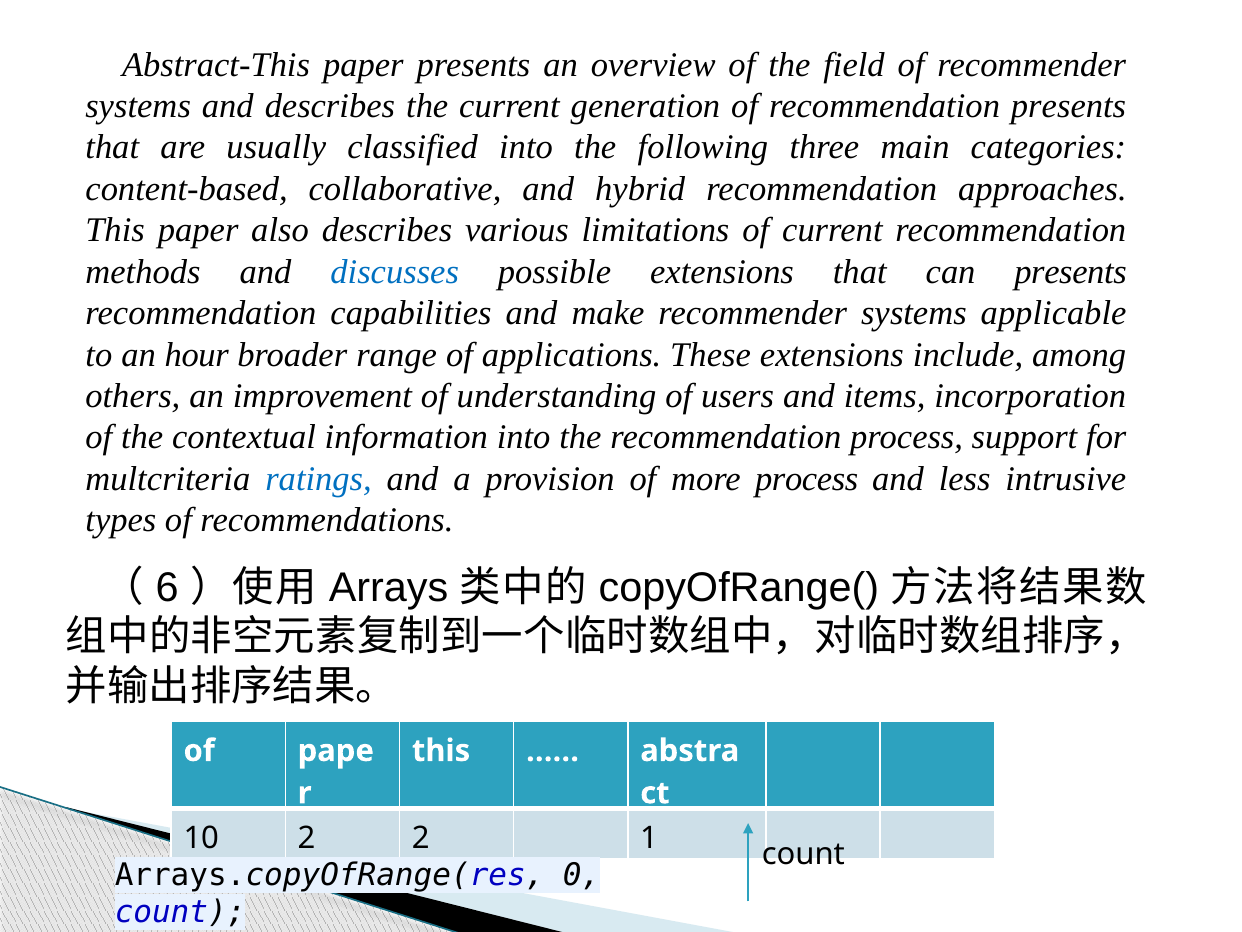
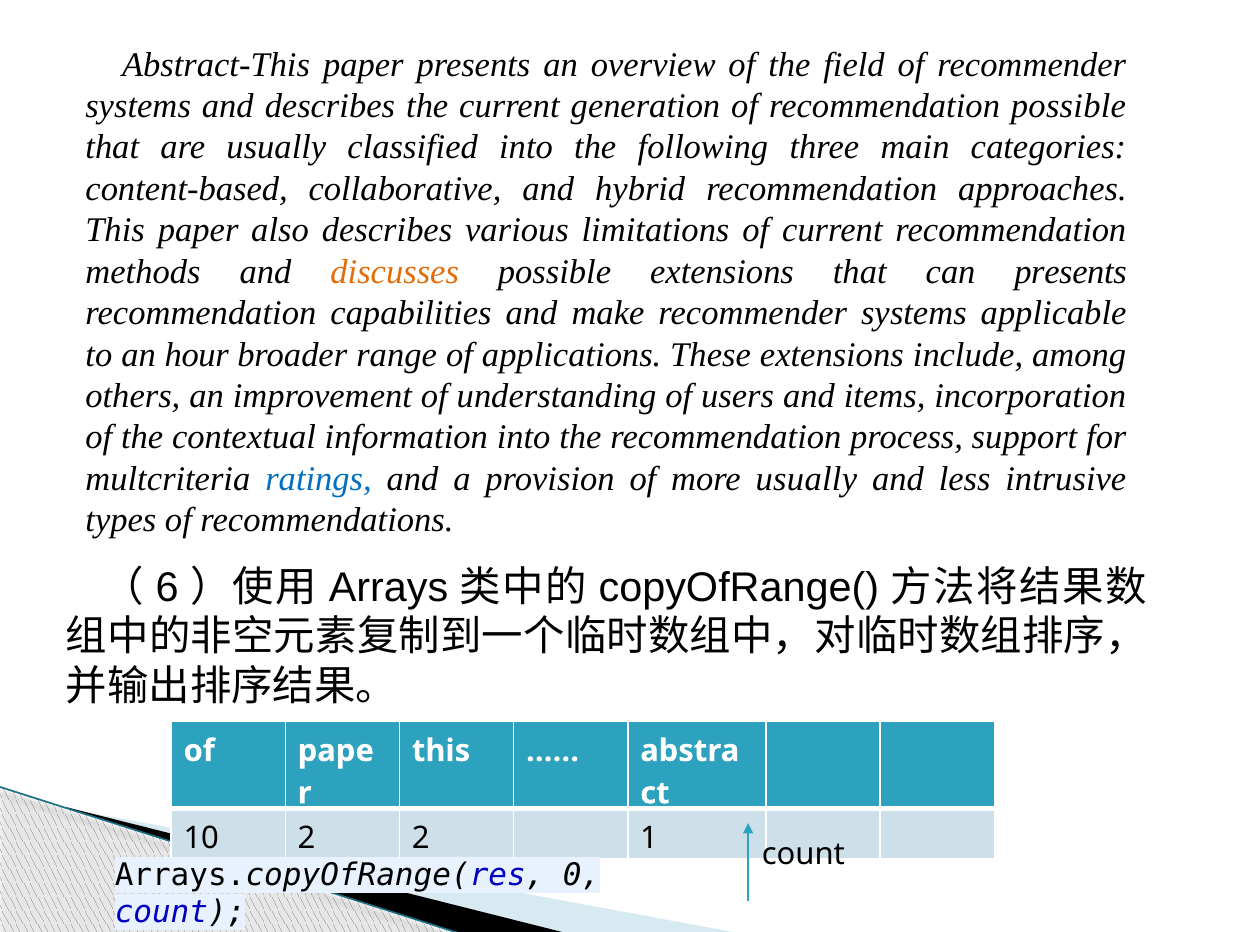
recommendation presents: presents -> possible (1068, 106)
discusses colour: blue -> orange (395, 272)
more process: process -> usually (806, 479)
